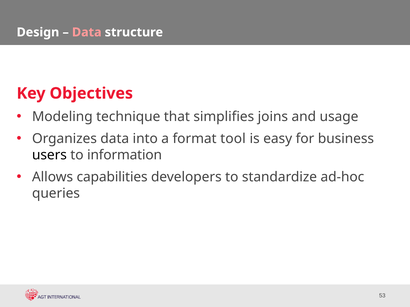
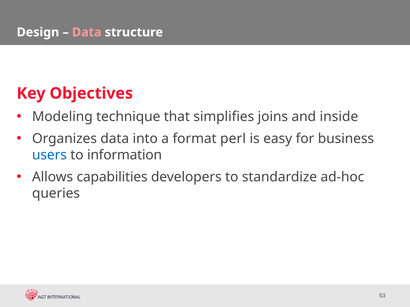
usage: usage -> inside (339, 117)
tool: tool -> perl (233, 139)
users colour: black -> blue (49, 155)
